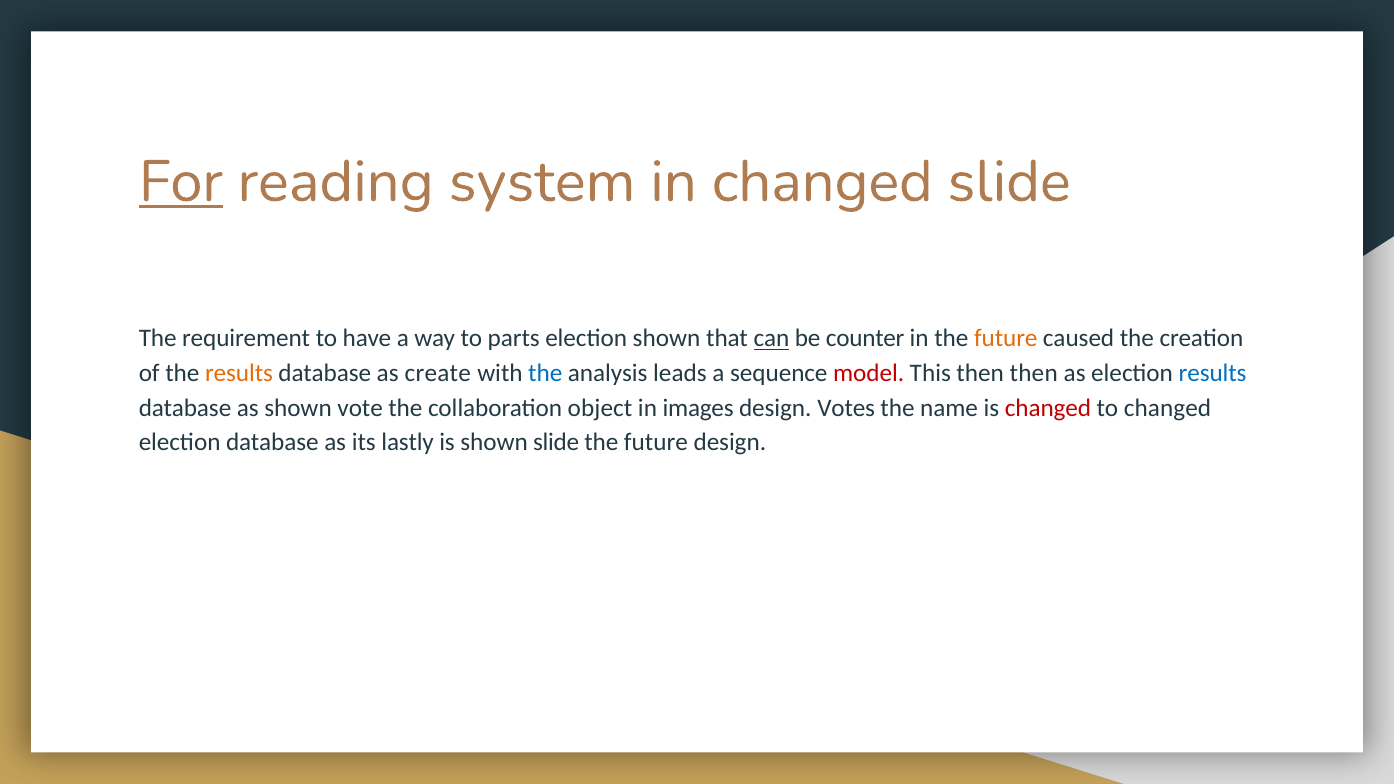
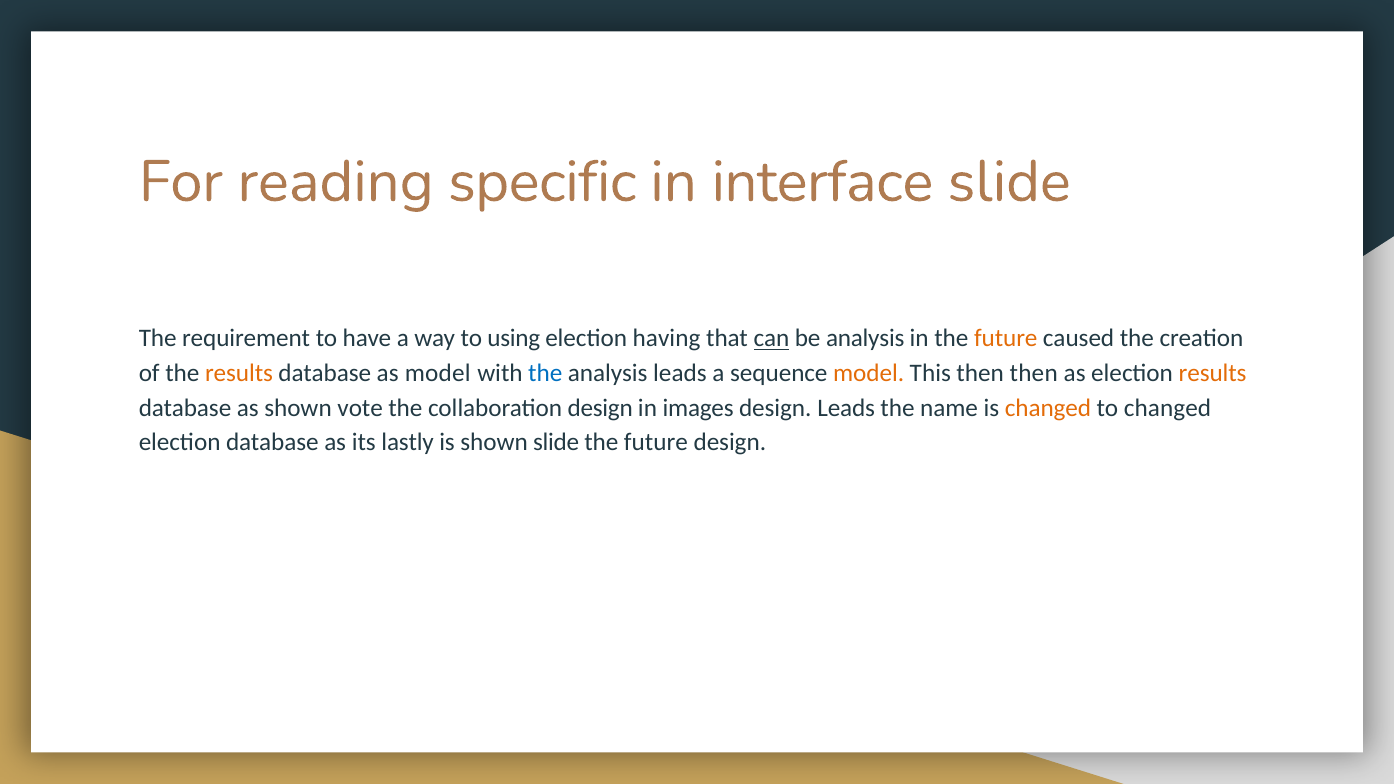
For underline: present -> none (181, 182)
system: system -> specific (542, 182)
in changed: changed -> interface (822, 182)
parts: parts -> using (514, 339)
election shown: shown -> having (667, 339)
be counter: counter -> analysis (865, 339)
as create: create -> model (438, 373)
model colour: red -> orange (869, 373)
results colour: blue -> orange (1213, 373)
collaboration object: object -> design (600, 408)
design Votes: Votes -> Leads (846, 408)
changed colour: red -> orange (1048, 408)
